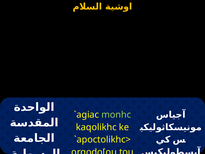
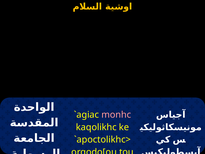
monhc colour: light green -> pink (116, 115)
